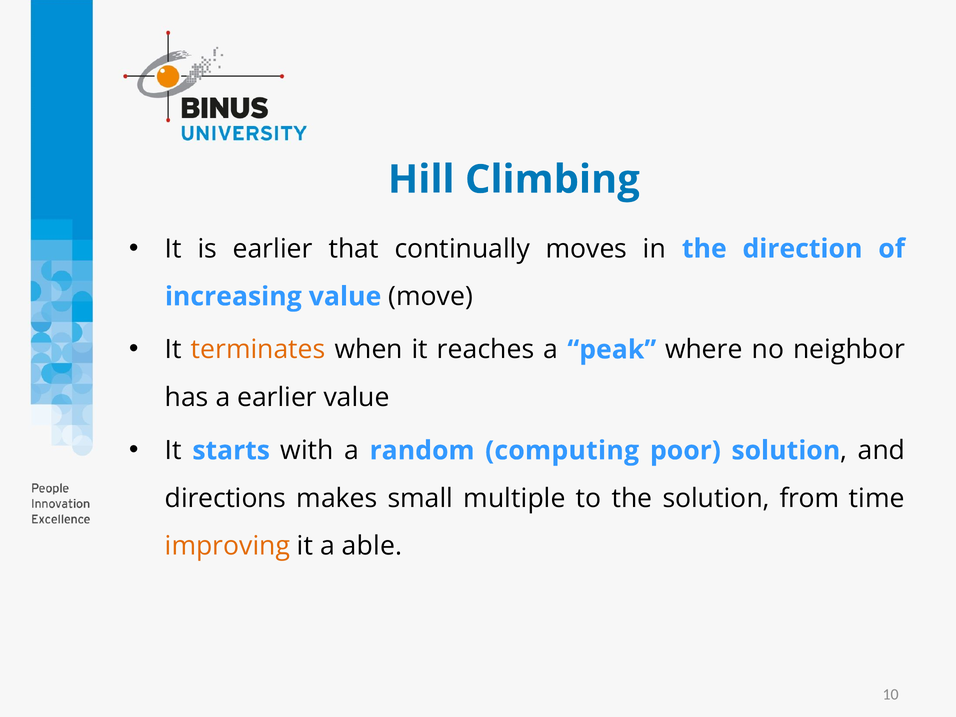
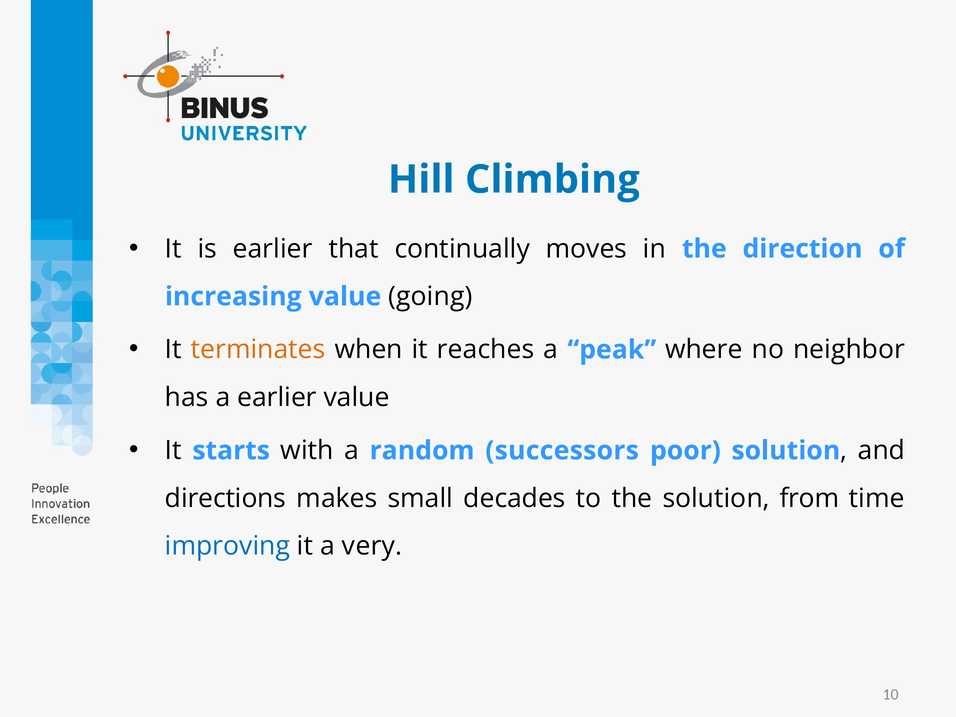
move: move -> going (430, 297)
computing: computing -> successors (562, 451)
multiple: multiple -> decades (515, 498)
improving colour: orange -> blue (227, 546)
able: able -> very (372, 546)
